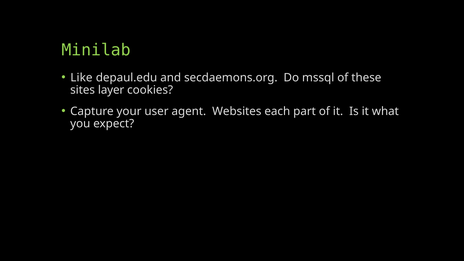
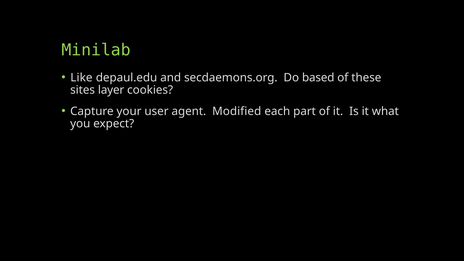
mssql: mssql -> based (318, 78)
Websites: Websites -> Modified (237, 111)
